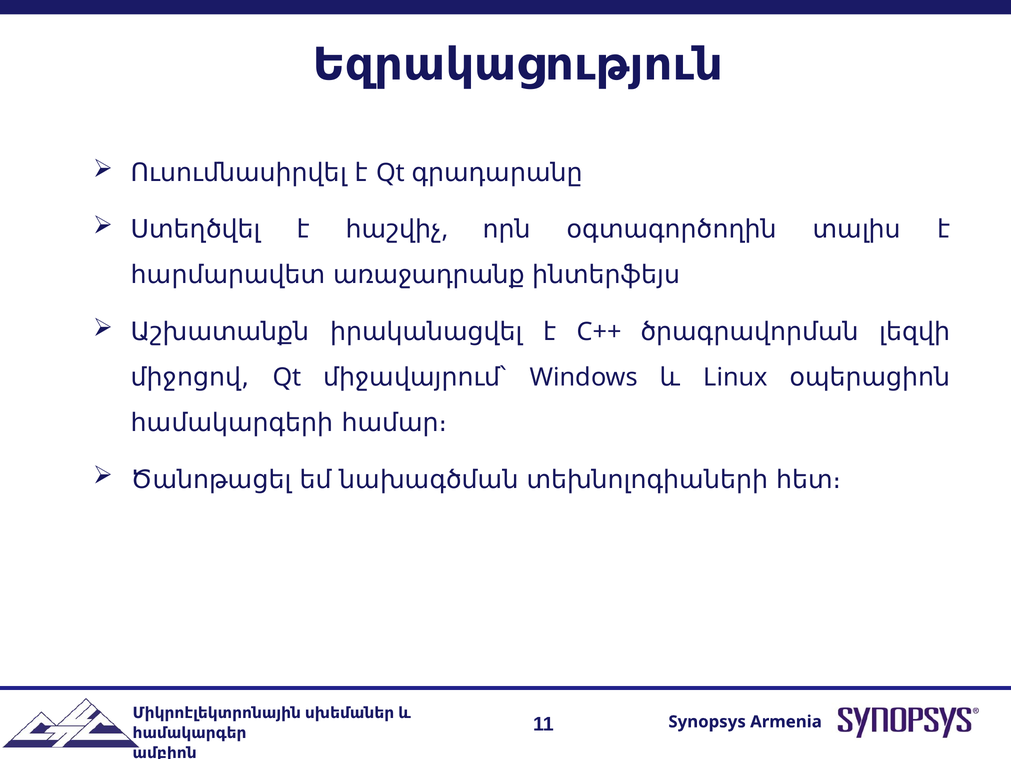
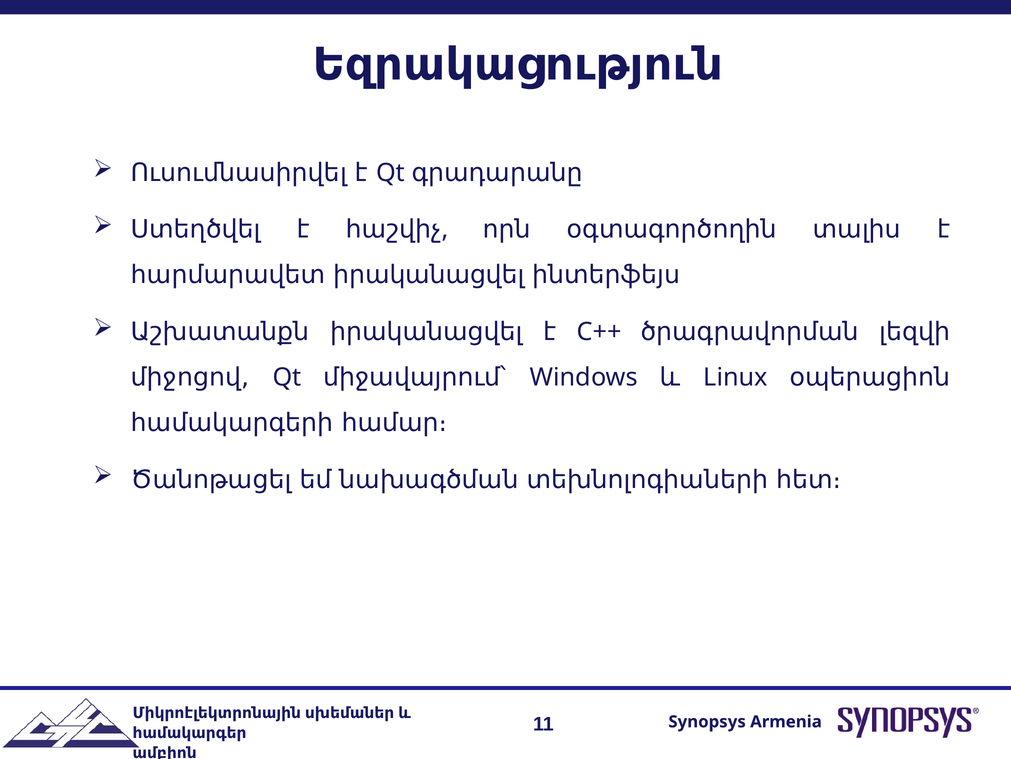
հարմարավետ առաջադրանք: առաջադրանք -> իրականացվել (429, 275)
